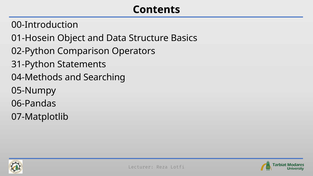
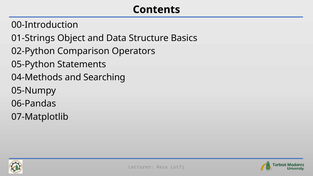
01-Hosein: 01-Hosein -> 01-Strings (33, 38)
31-Python: 31-Python -> 05-Python (33, 64)
